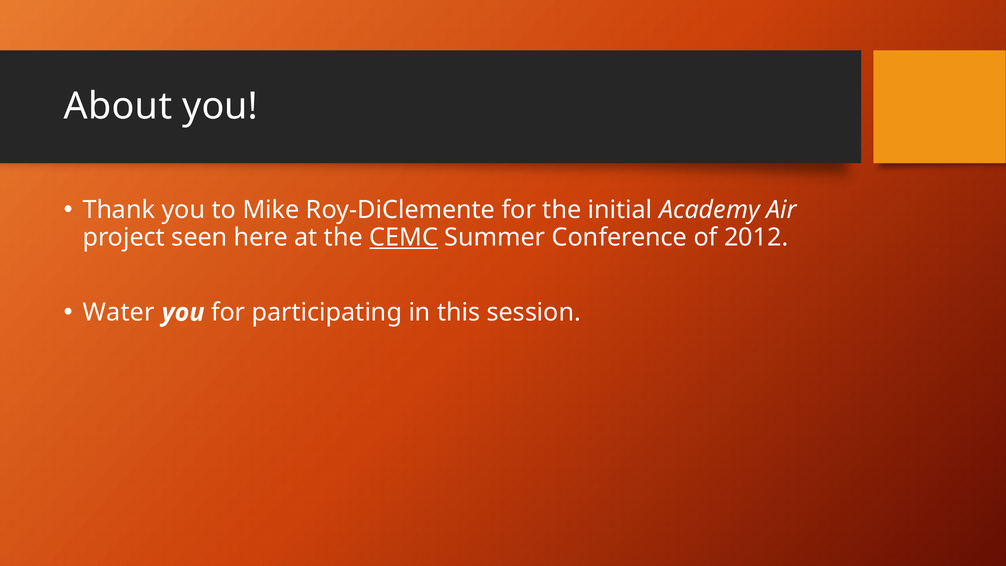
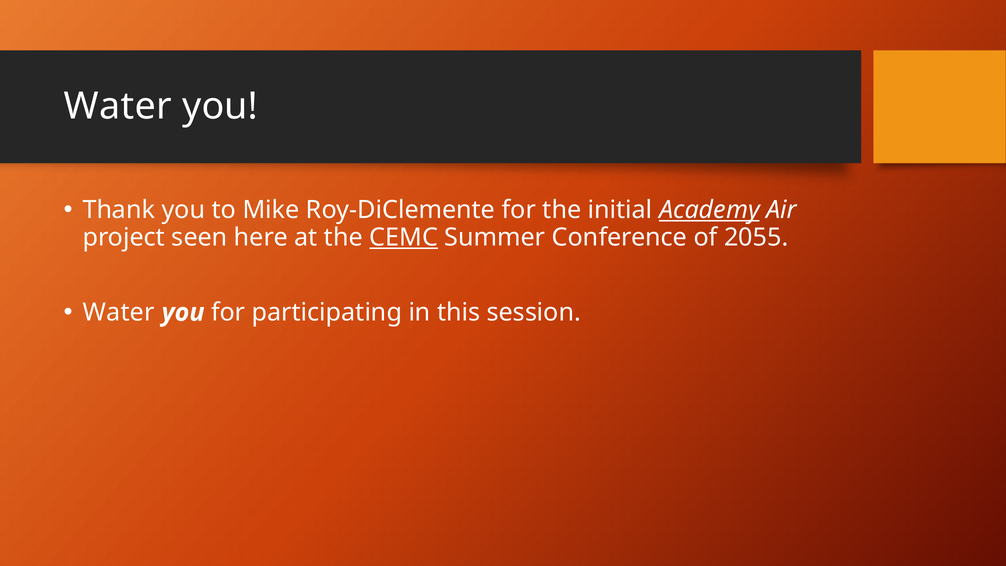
About: About -> Water (118, 106)
Academy underline: none -> present (709, 210)
2012: 2012 -> 2055 (756, 237)
